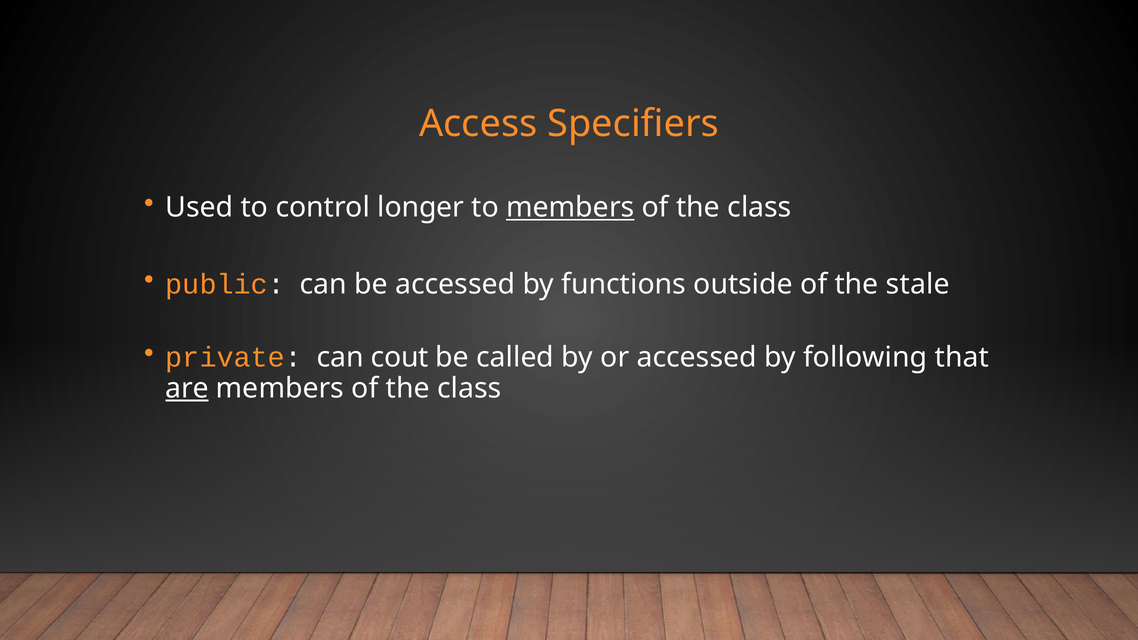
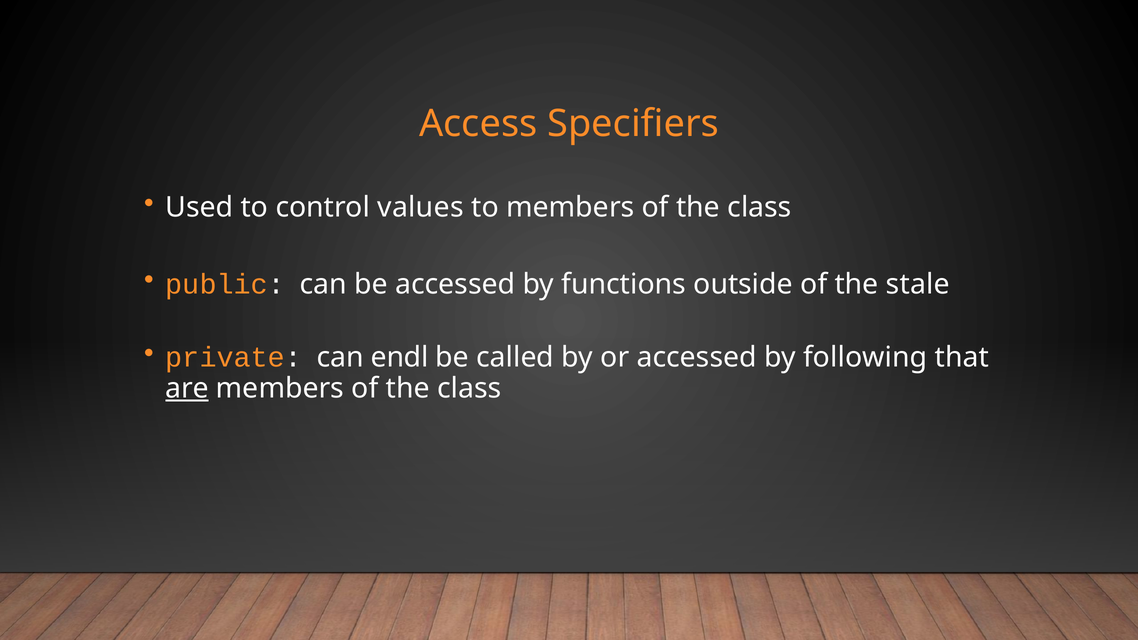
longer: longer -> values (421, 208)
members underline: present -> none (570, 208)
cout: cout -> endl (400, 358)
